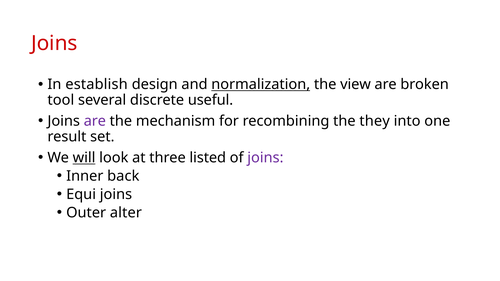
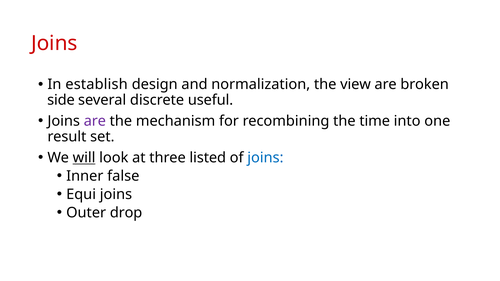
normalization underline: present -> none (261, 85)
tool: tool -> side (61, 100)
they: they -> time (375, 121)
joins colour: purple -> blue (265, 158)
back: back -> false (123, 176)
alter: alter -> drop (126, 213)
